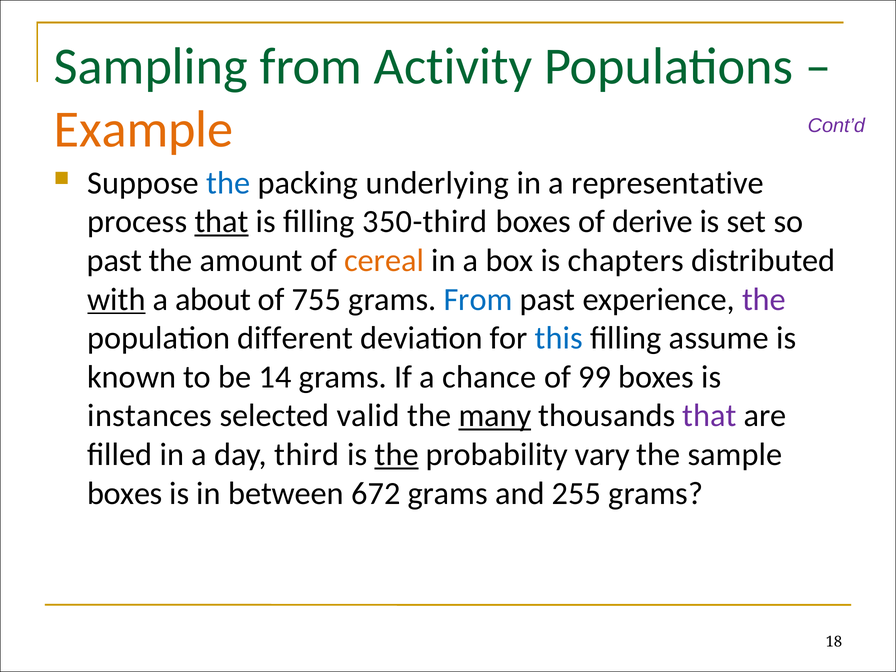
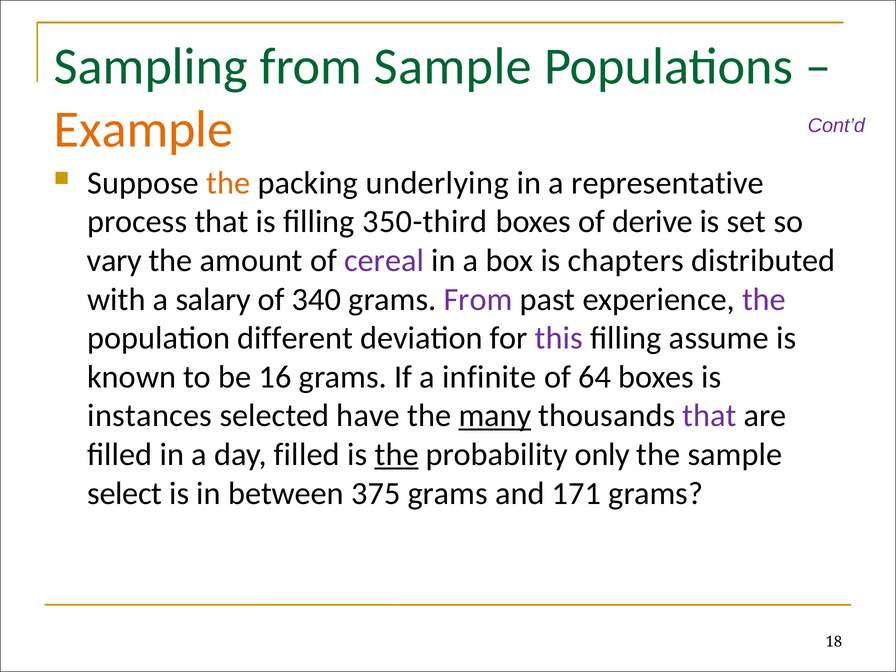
from Activity: Activity -> Sample (453, 67)
the colour: blue -> orange (228, 183)
that underline: present -> none (221, 222)
past: past -> vary (114, 261)
cereal colour: orange -> purple (384, 261)
with underline: present -> none (117, 299)
about: about -> salary (213, 299)
755: 755 -> 340 (316, 299)
From colour: blue -> purple (478, 299)
this colour: blue -> purple (559, 338)
14: 14 -> 16 (275, 377)
chance: chance -> infinite (489, 377)
99: 99 -> 64 (595, 377)
valid: valid -> have (368, 416)
day third: third -> filled (307, 455)
vary: vary -> only (602, 455)
boxes: boxes -> select (125, 493)
672: 672 -> 375 (376, 493)
255: 255 -> 171 (576, 493)
